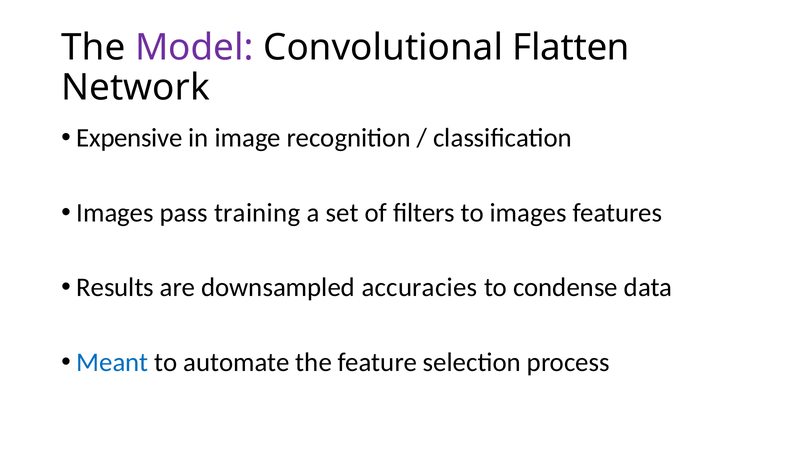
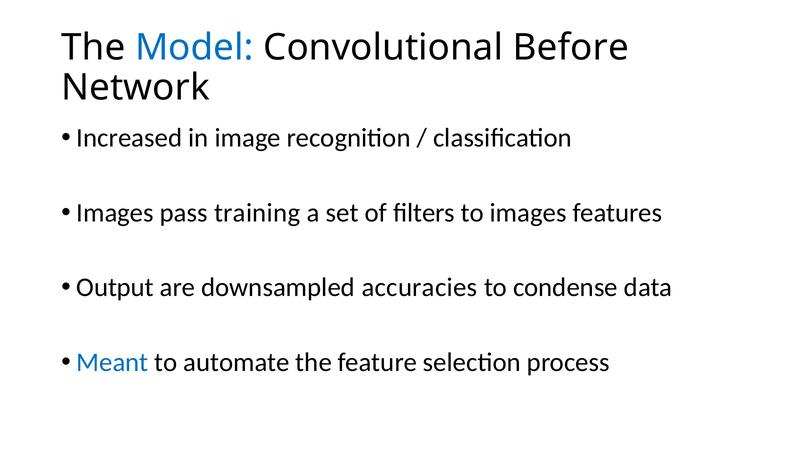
Model colour: purple -> blue (194, 48)
Flatten: Flatten -> Before (571, 48)
Expensive: Expensive -> Increased (129, 138)
Results: Results -> Output (115, 287)
